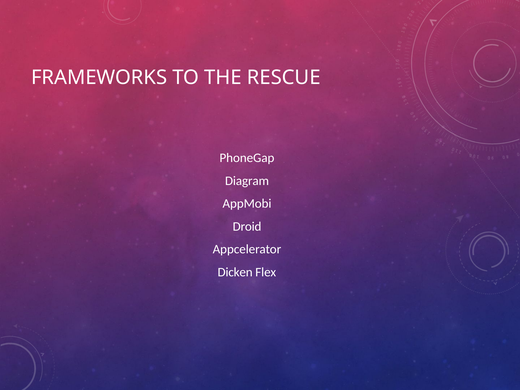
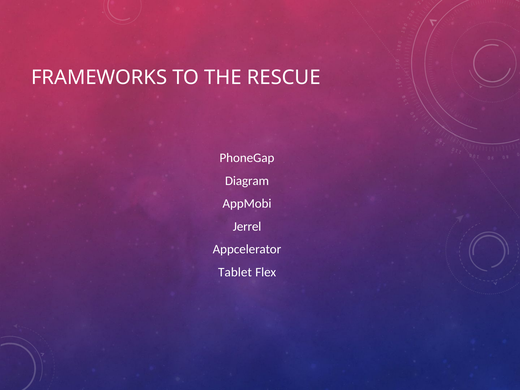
Droid: Droid -> Jerrel (247, 226)
Dicken: Dicken -> Tablet (235, 272)
